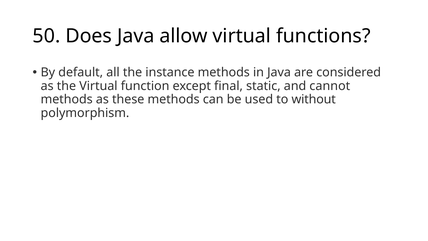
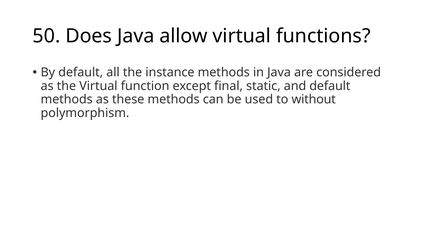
and cannot: cannot -> default (330, 86)
